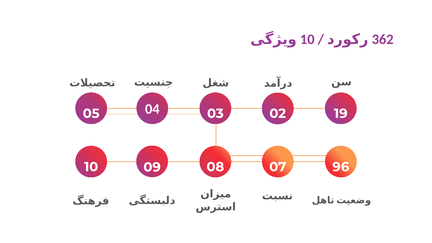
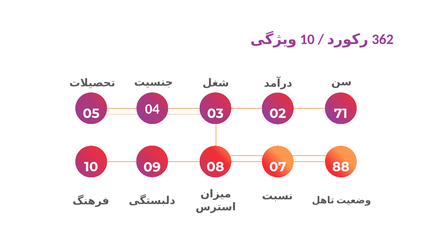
19: 19 -> 71 (341, 114)
96: 96 -> 88 (341, 167)
